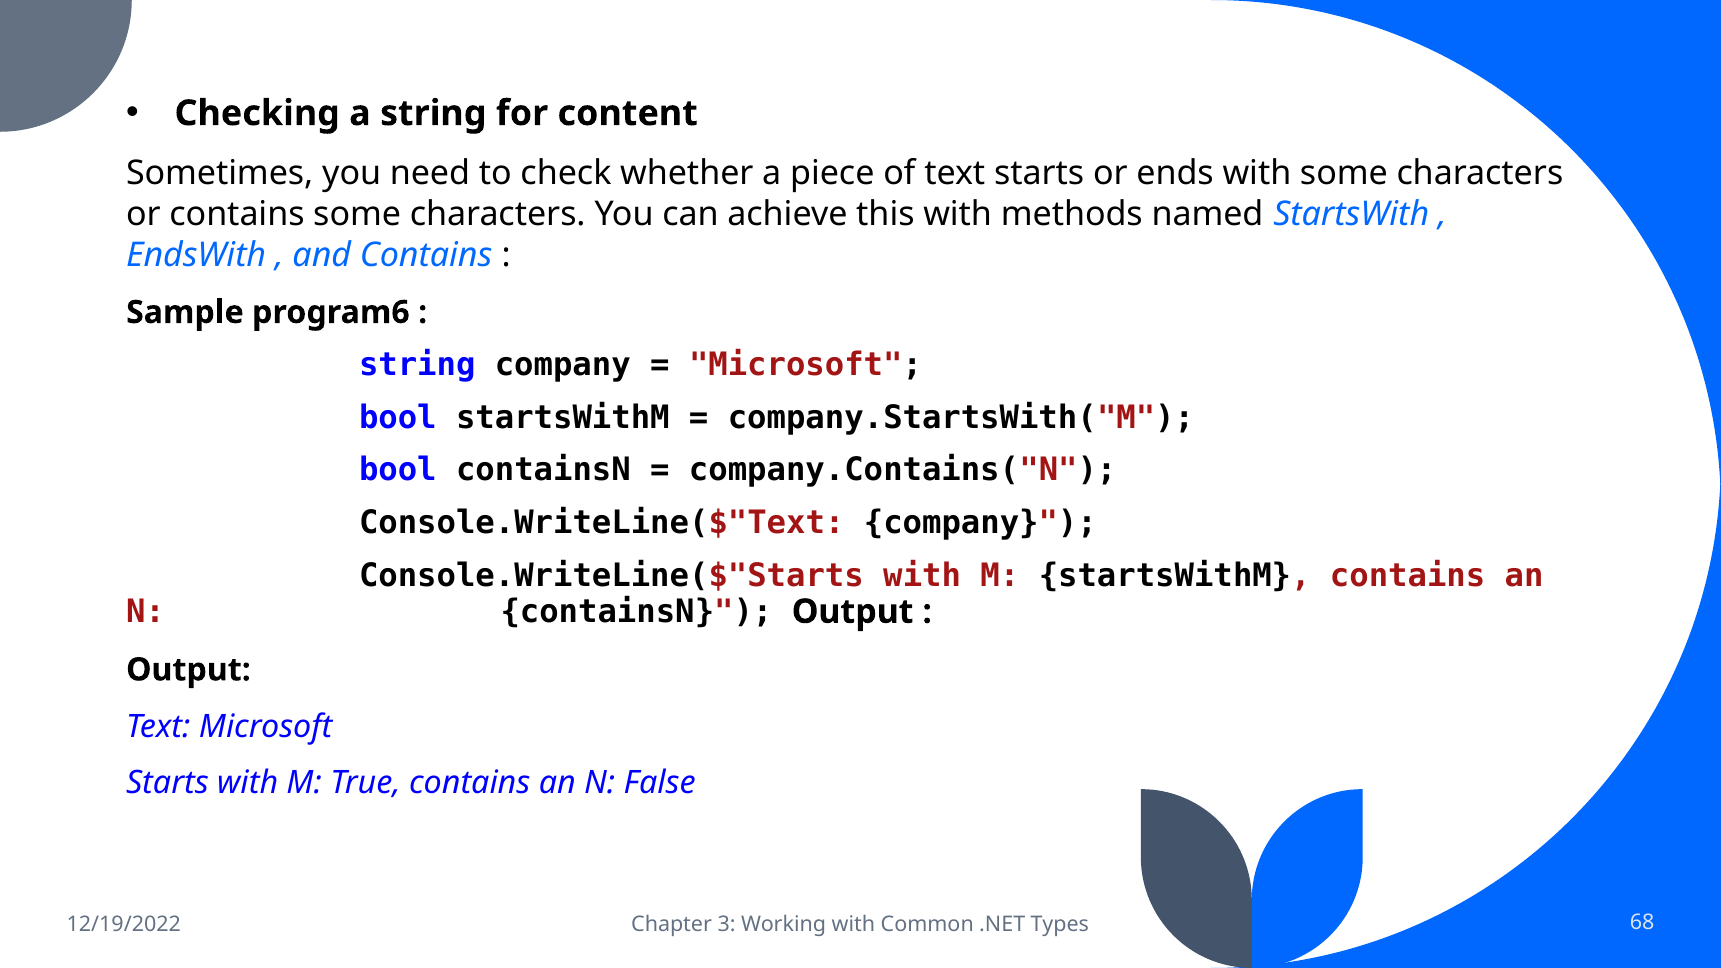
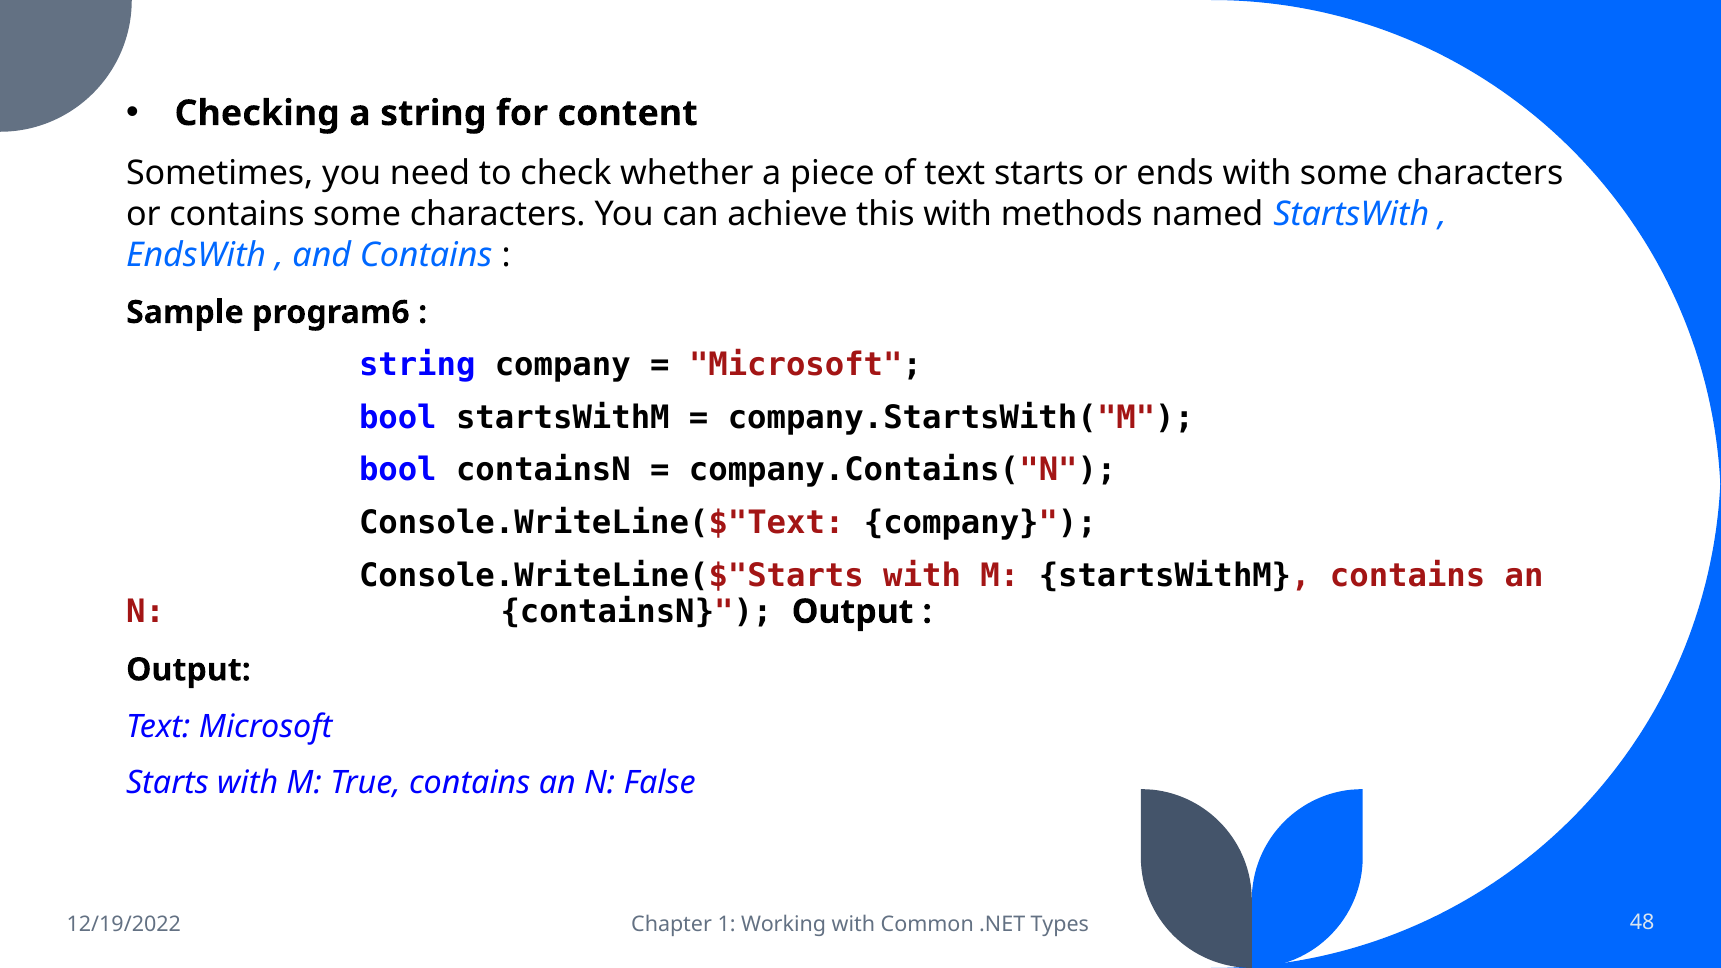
3: 3 -> 1 (727, 924)
68: 68 -> 48 (1642, 923)
